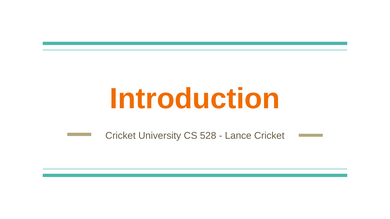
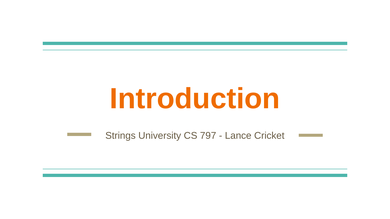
Cricket: Cricket -> Strings (120, 136)
528: 528 -> 797 (208, 136)
